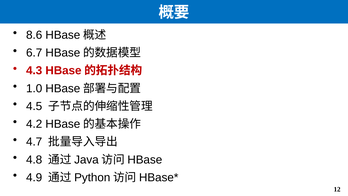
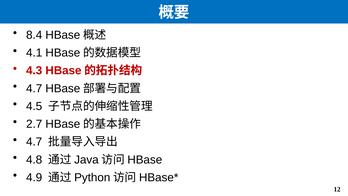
8.6: 8.6 -> 8.4 (34, 35)
6.7: 6.7 -> 4.1 (34, 53)
1.0: 1.0 -> 4.7 (34, 88)
4.2: 4.2 -> 2.7 (34, 124)
